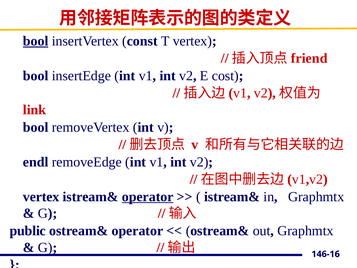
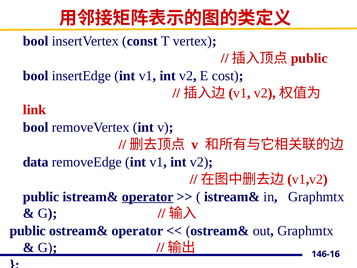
bool underline: present -> none (36, 41)
friend: friend -> public (309, 58)
endl: endl -> data (36, 162)
vertex: vertex -> public (41, 196)
